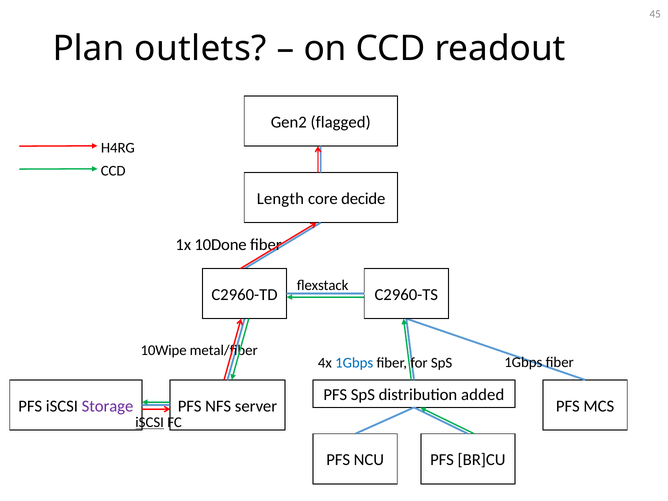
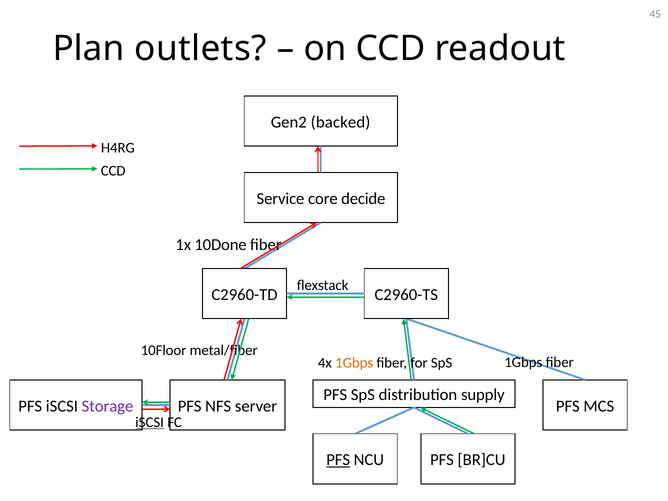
flagged: flagged -> backed (341, 122)
Length: Length -> Service (280, 199)
10Wipe: 10Wipe -> 10Floor (164, 350)
1Gbps colour: blue -> orange (354, 363)
added: added -> supply (483, 395)
PFS underline: none -> present (338, 460)
